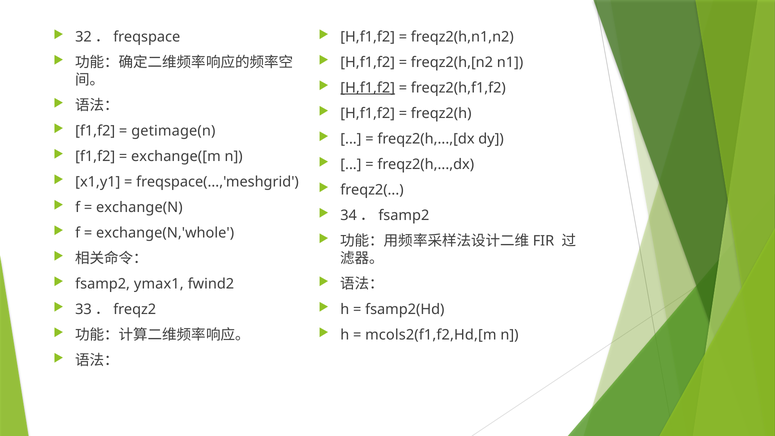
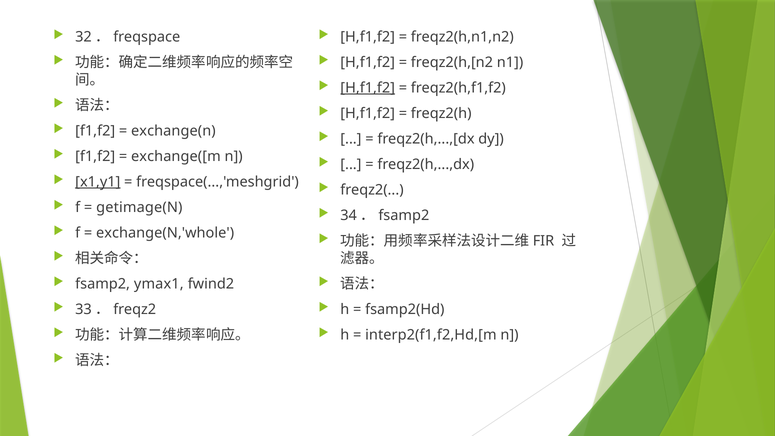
getimage(n: getimage(n -> exchange(n (173, 131)
x1,y1 underline: none -> present (98, 182)
exchange(N: exchange(N -> getimage(N (139, 207)
mcols2(f1,f2,Hd,[m: mcols2(f1,f2,Hd,[m -> interp2(f1,f2,Hd,[m (431, 335)
